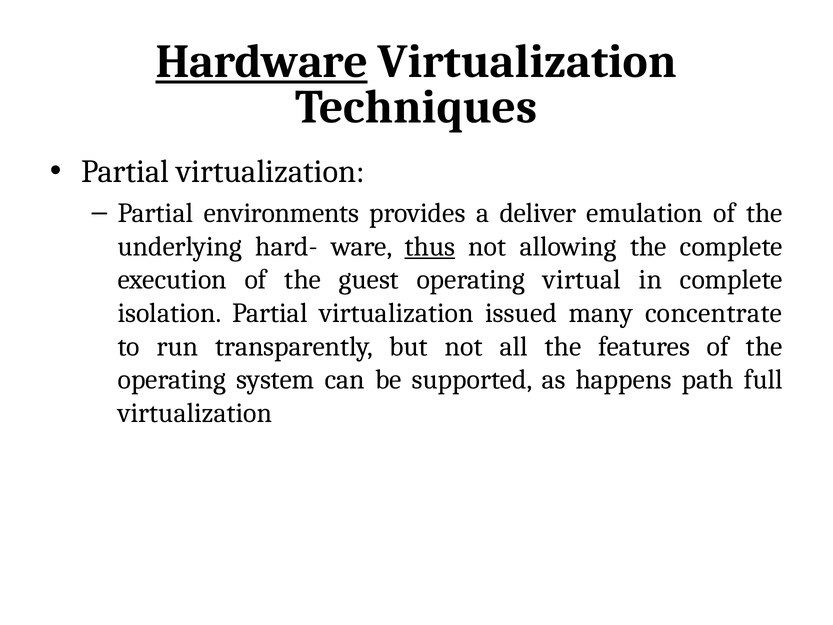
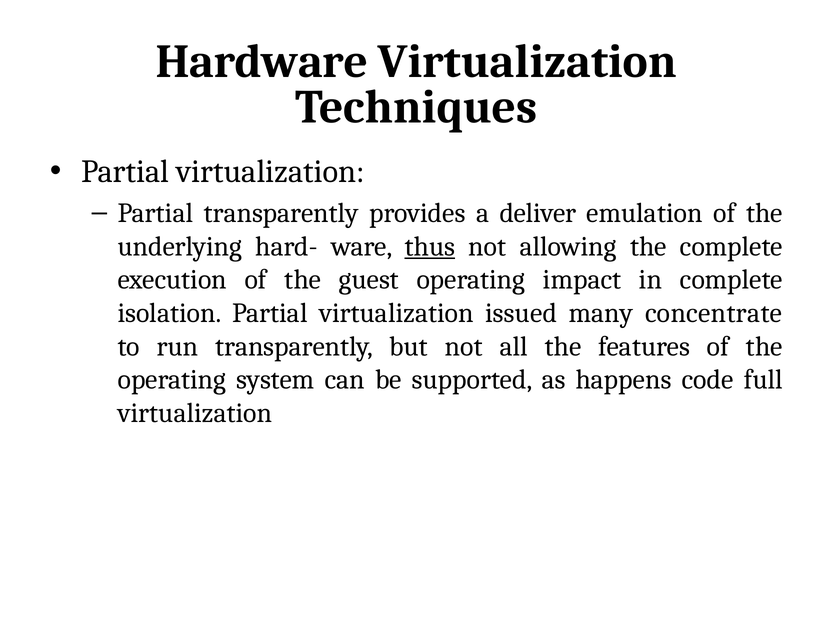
Hardware underline: present -> none (262, 61)
Partial environments: environments -> transparently (281, 213)
virtual: virtual -> impact (582, 280)
path: path -> code (708, 380)
